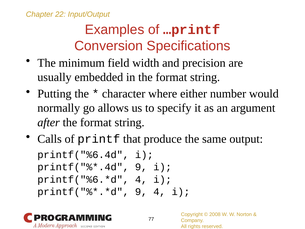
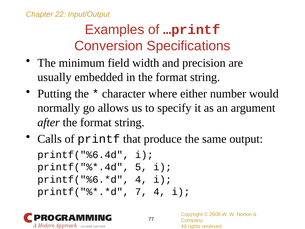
9: 9 -> 5 (141, 167)
9: 9 -> 7 (141, 192)
